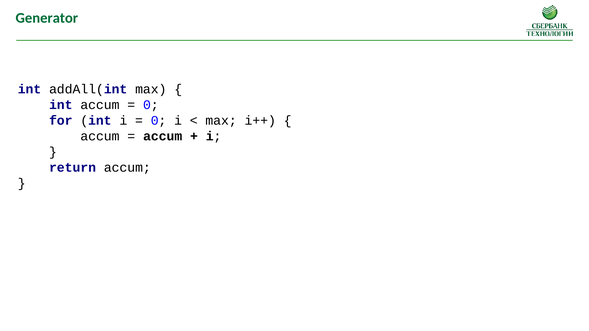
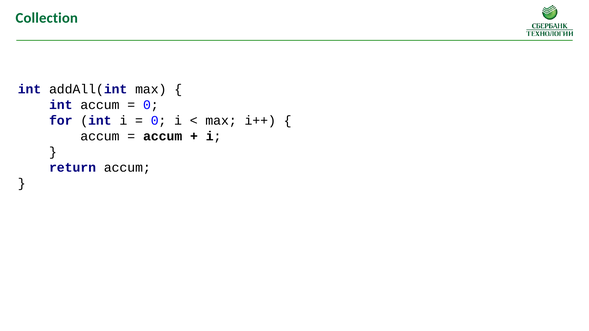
Generator: Generator -> Collection (47, 18)
